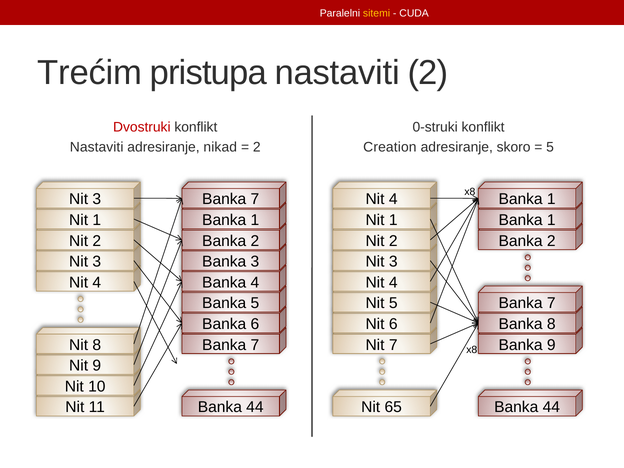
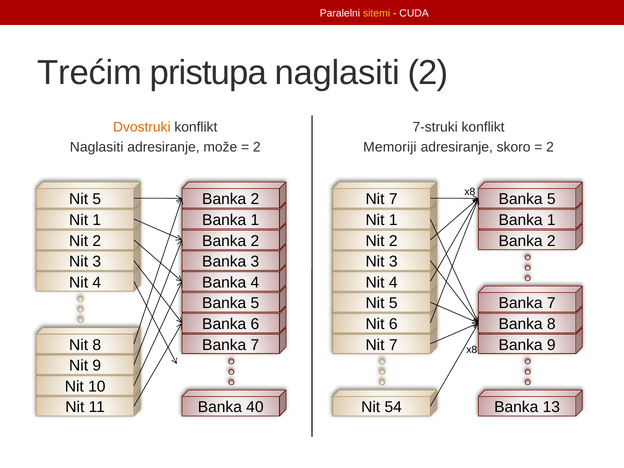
pristupa nastaviti: nastaviti -> naglasiti (337, 73)
Dvostruki colour: red -> orange (142, 127)
0-struki: 0-struki -> 7-struki (435, 127)
Nastaviti: Nastaviti -> Naglasiti (97, 147)
nikad: nikad -> može (220, 147)
Creation: Creation -> Memoriji (390, 147)
5: 5 -> 2 (550, 147)
3: 3 -> 5 (97, 199)
7: 7 -> 2 (255, 199)
4: 4 -> 7 (393, 199)
1: 1 -> 5 (551, 199)
44: 44 -> 40 (255, 407)
65: 65 -> 54 (393, 407)
44: 44 -> 13 (551, 407)
